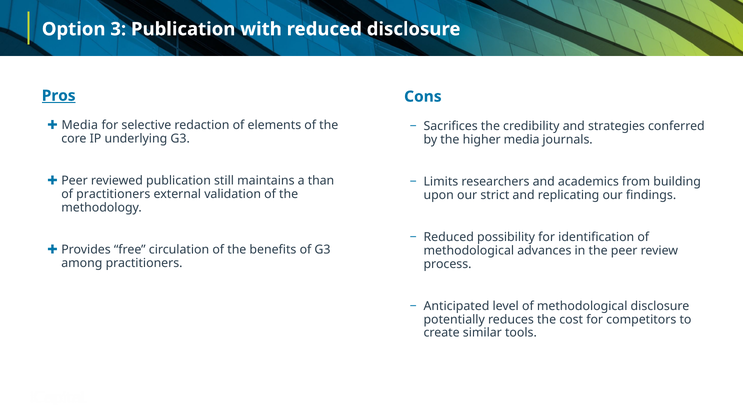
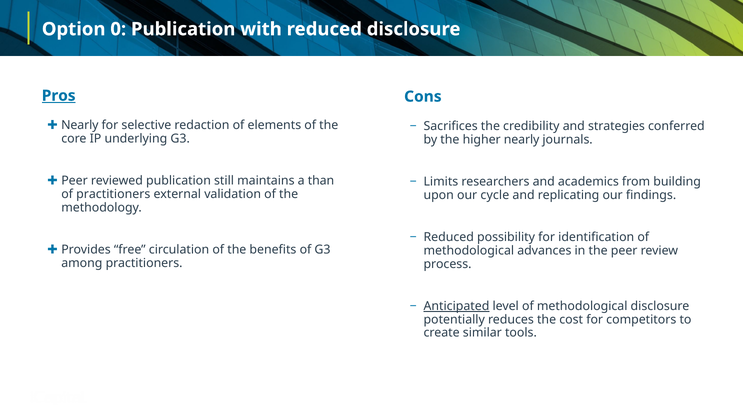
3: 3 -> 0 (118, 29)
Media: Media -> Nearly (80, 125)
higher media: media -> nearly (522, 140)
strict: strict -> cycle (495, 195)
Anticipated underline: none -> present (456, 306)
